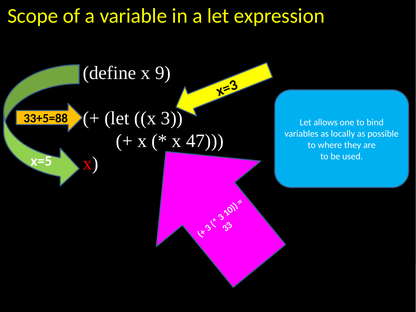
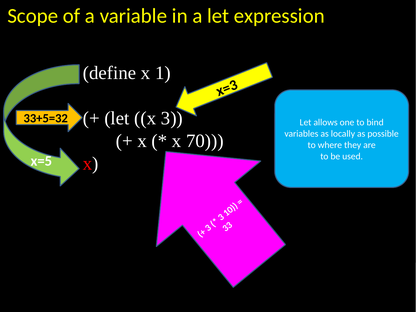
x 9: 9 -> 1 (163, 73)
33+5=88: 33+5=88 -> 33+5=32 (46, 118)
47: 47 -> 70 (205, 141)
